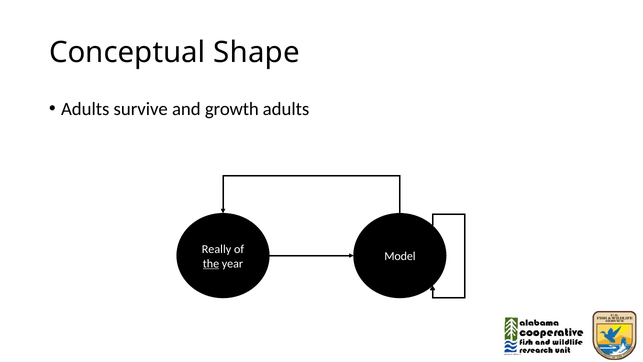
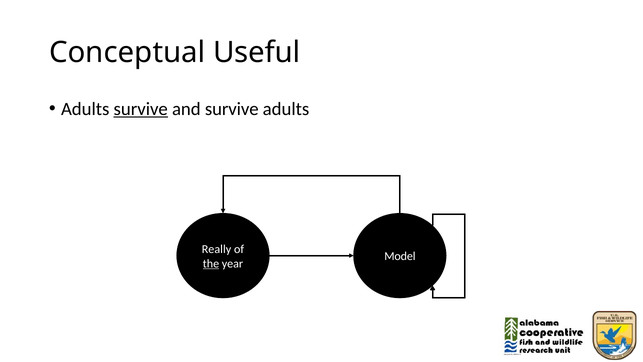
Shape: Shape -> Useful (257, 52)
survive underline: none -> present (141, 109)
and growth: growth -> survive (232, 109)
